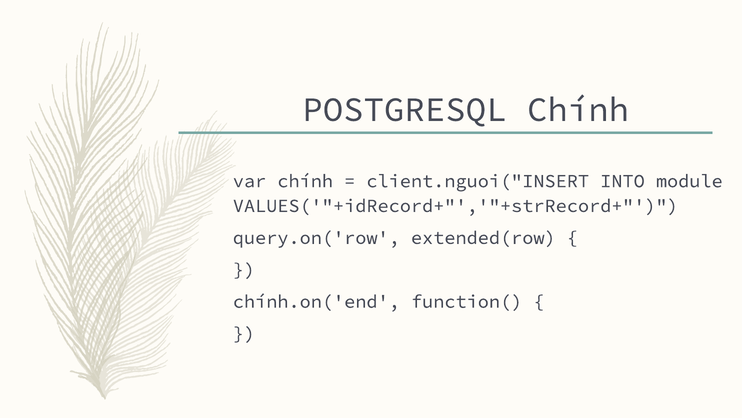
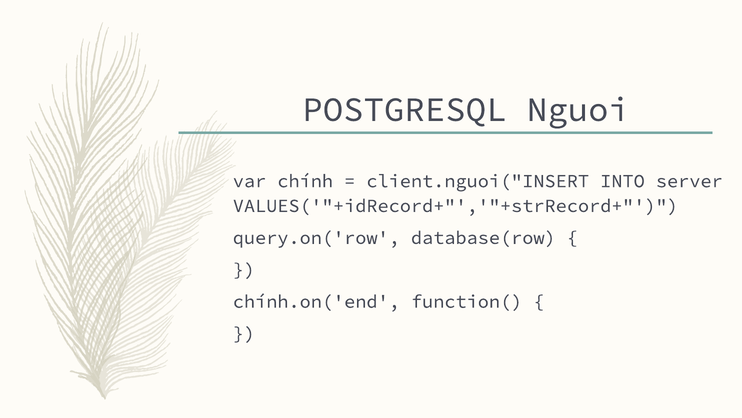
POSTGRESQL Chính: Chính -> Nguoi (578, 109)
module: module -> server (689, 181)
extended(row: extended(row -> database(row (483, 237)
